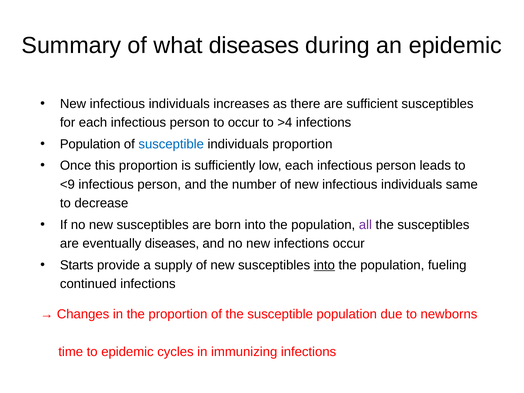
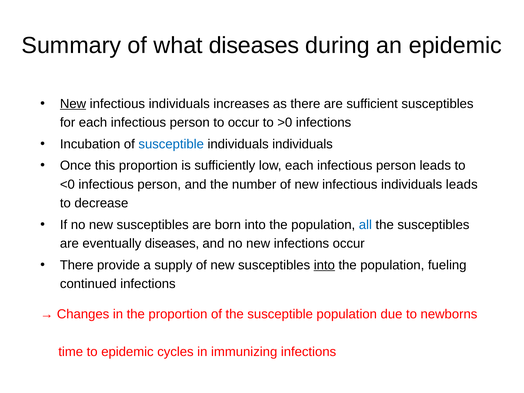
New underline: none -> present (73, 104)
>4: >4 -> >0 (285, 123)
Population: Population -> Incubation (90, 144)
individuals proportion: proportion -> individuals (303, 144)
<9: <9 -> <0 (67, 184)
individuals same: same -> leads (462, 184)
all colour: purple -> blue (365, 225)
Starts: Starts -> There (77, 265)
